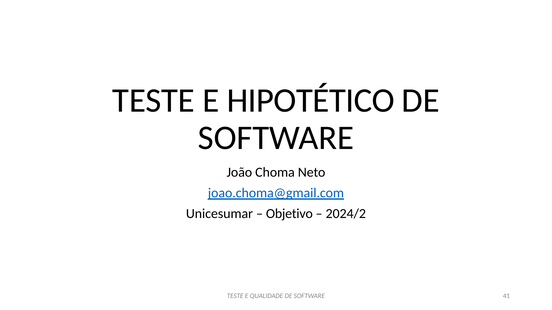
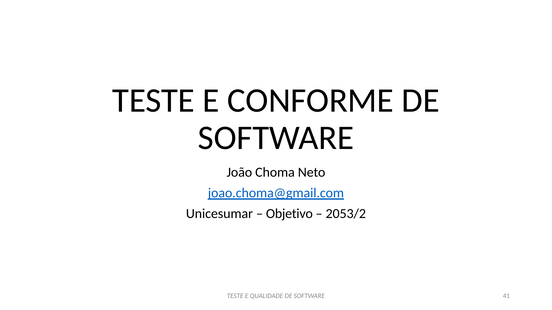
HIPOTÉTICO: HIPOTÉTICO -> CONFORME (311, 101)
2024/2: 2024/2 -> 2053/2 (346, 214)
